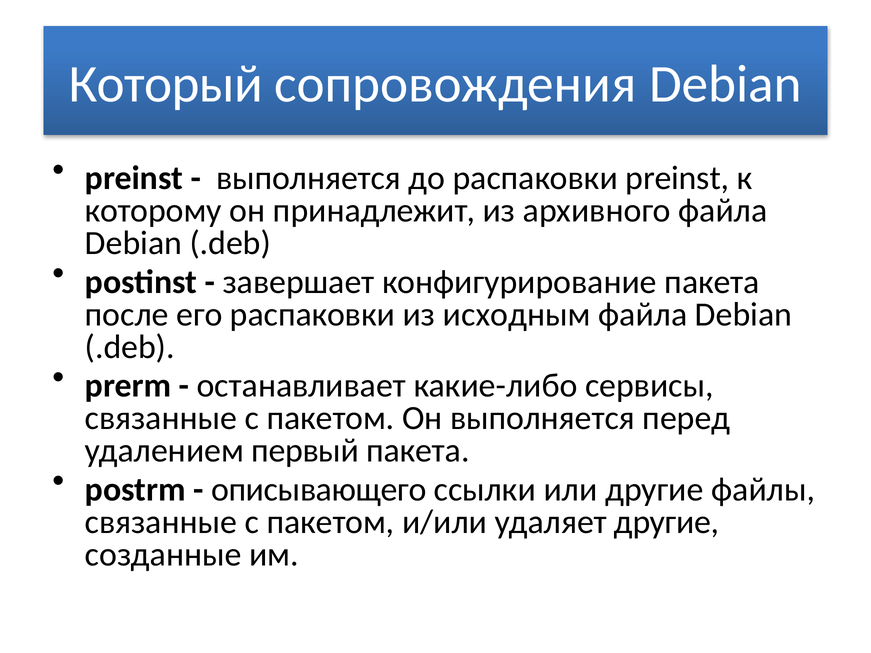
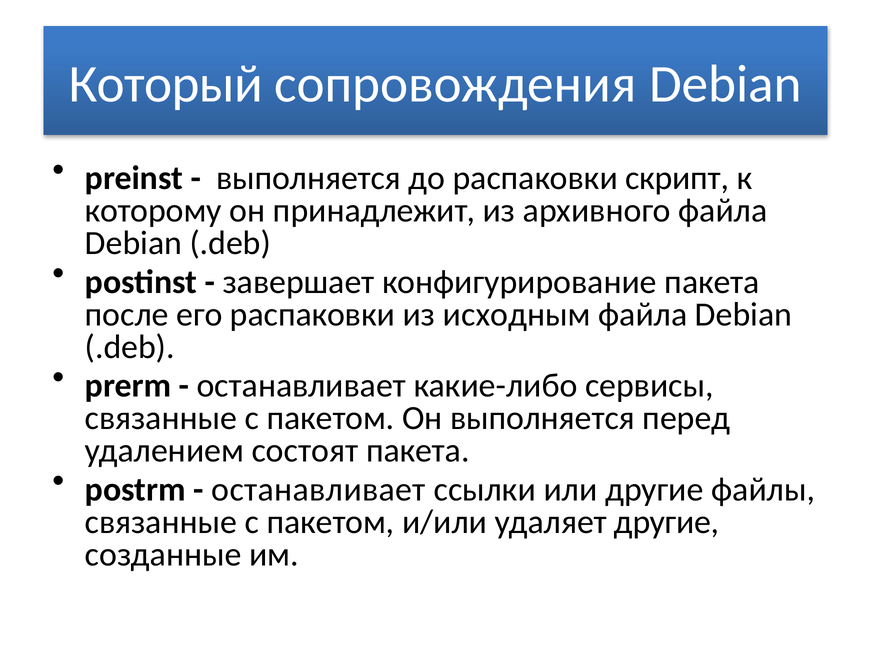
распаковки preinst: preinst -> скрипт (677, 178)
первый: первый -> состоят (305, 451)
описывающего: описывающего -> останавливает (319, 490)
